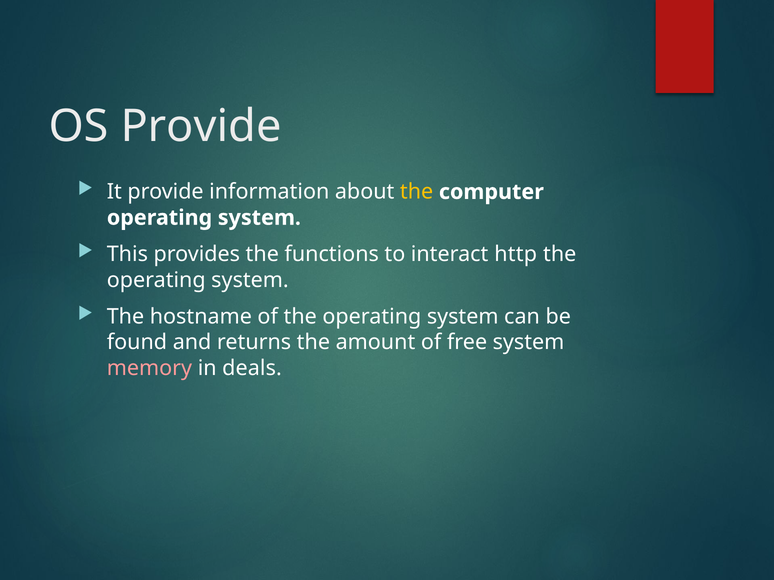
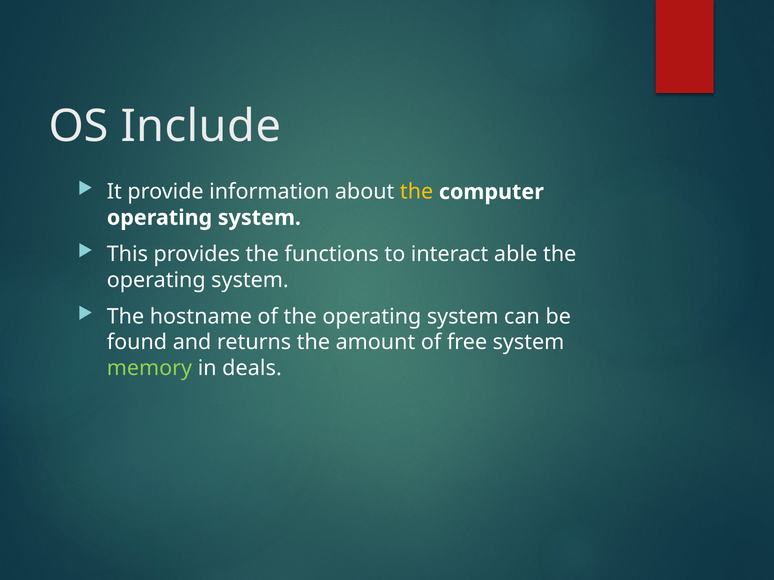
OS Provide: Provide -> Include (201, 127)
http: http -> able (516, 254)
memory colour: pink -> light green (149, 368)
